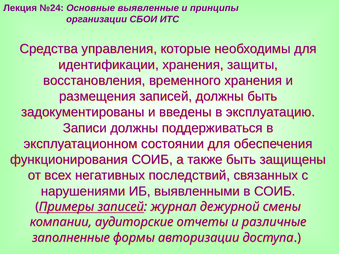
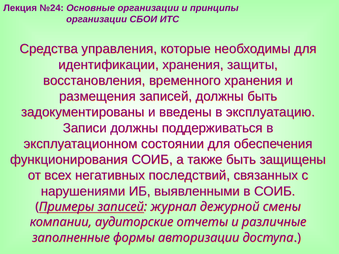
Основные выявленные: выявленные -> организации (148, 8)
